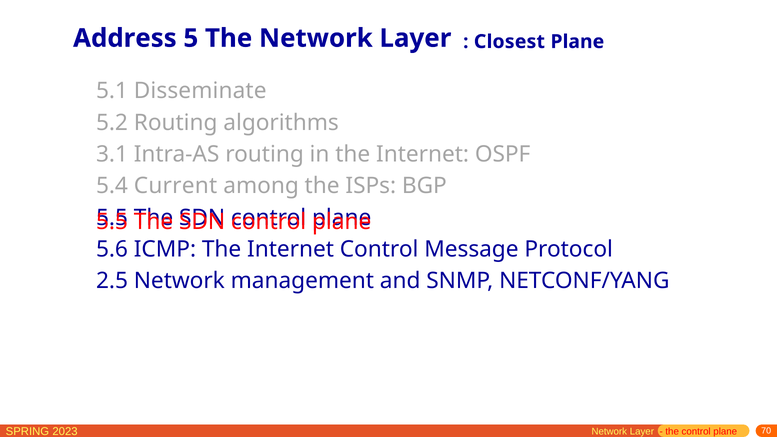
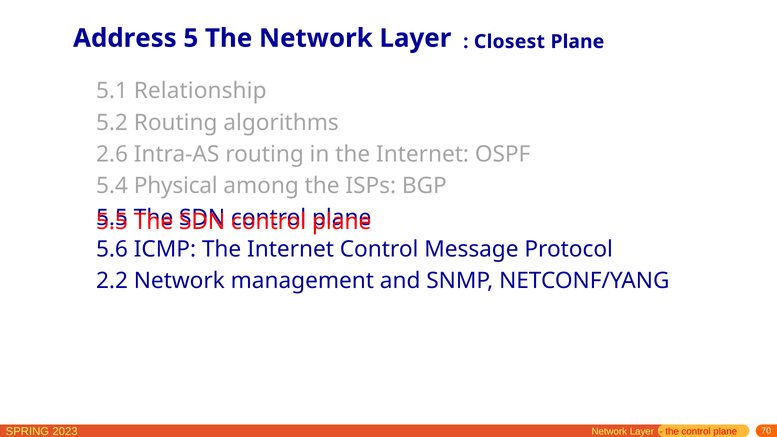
Disseminate: Disseminate -> Relationship (200, 91)
3.1: 3.1 -> 2.6 (112, 154)
Current: Current -> Physical (176, 186)
2.5: 2.5 -> 2.2 (112, 281)
